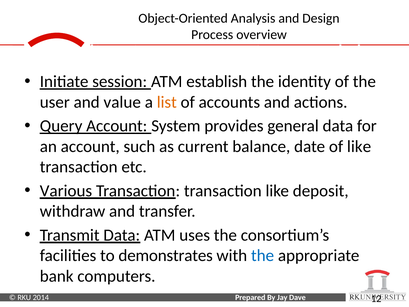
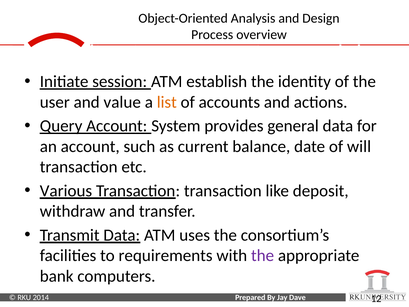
of like: like -> will (359, 146)
demonstrates: demonstrates -> requirements (166, 255)
the colour: blue -> purple (263, 255)
